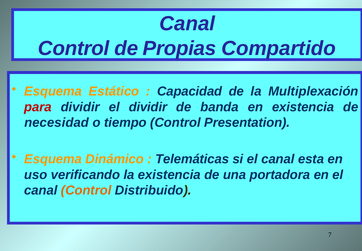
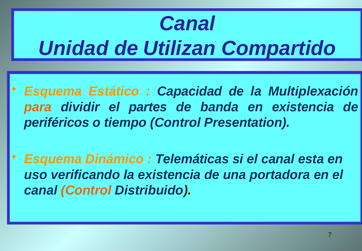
Control: Control -> Unidad (73, 48)
Propias: Propias -> Utilizan (179, 48)
para colour: red -> orange (38, 107)
el dividir: dividir -> partes (148, 107)
necesidad: necesidad -> periféricos (57, 122)
